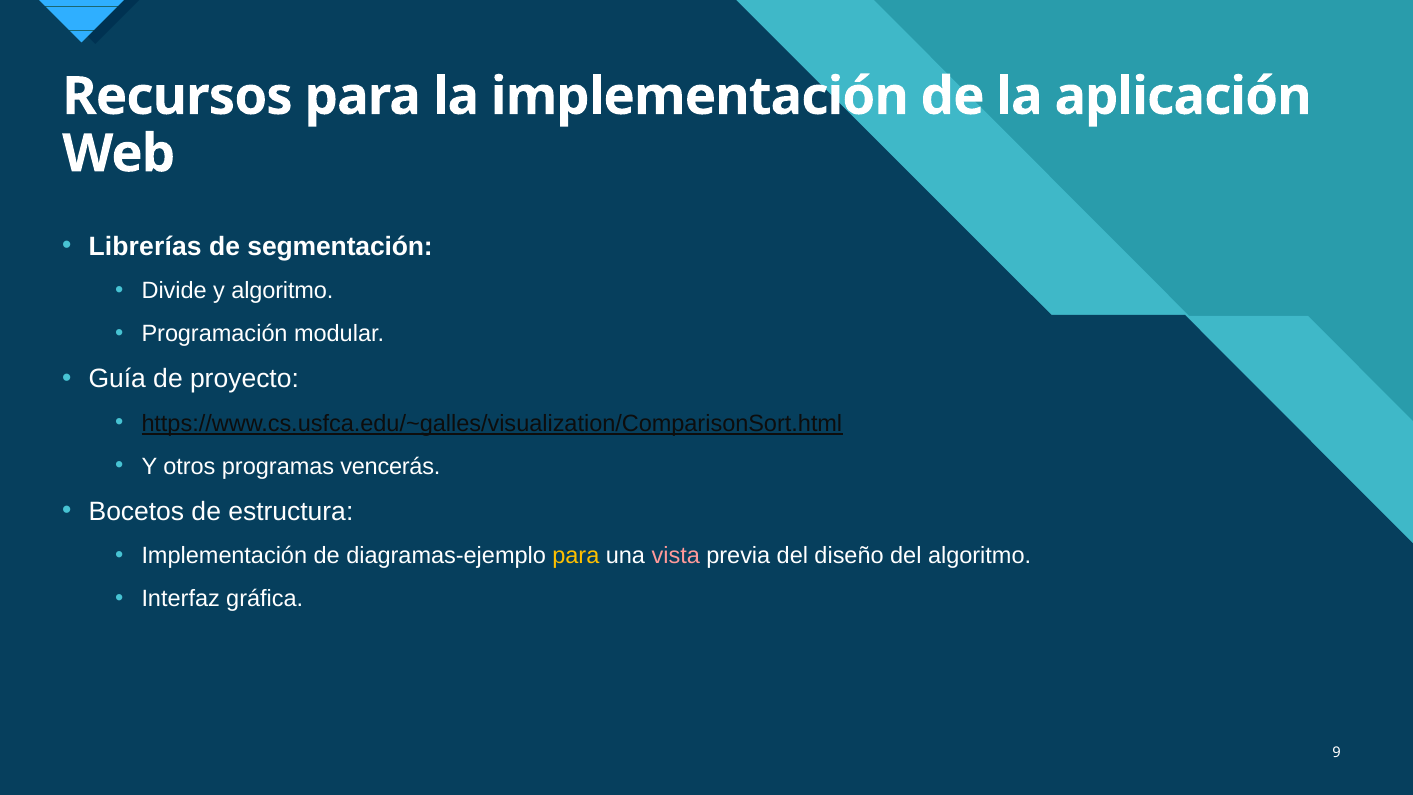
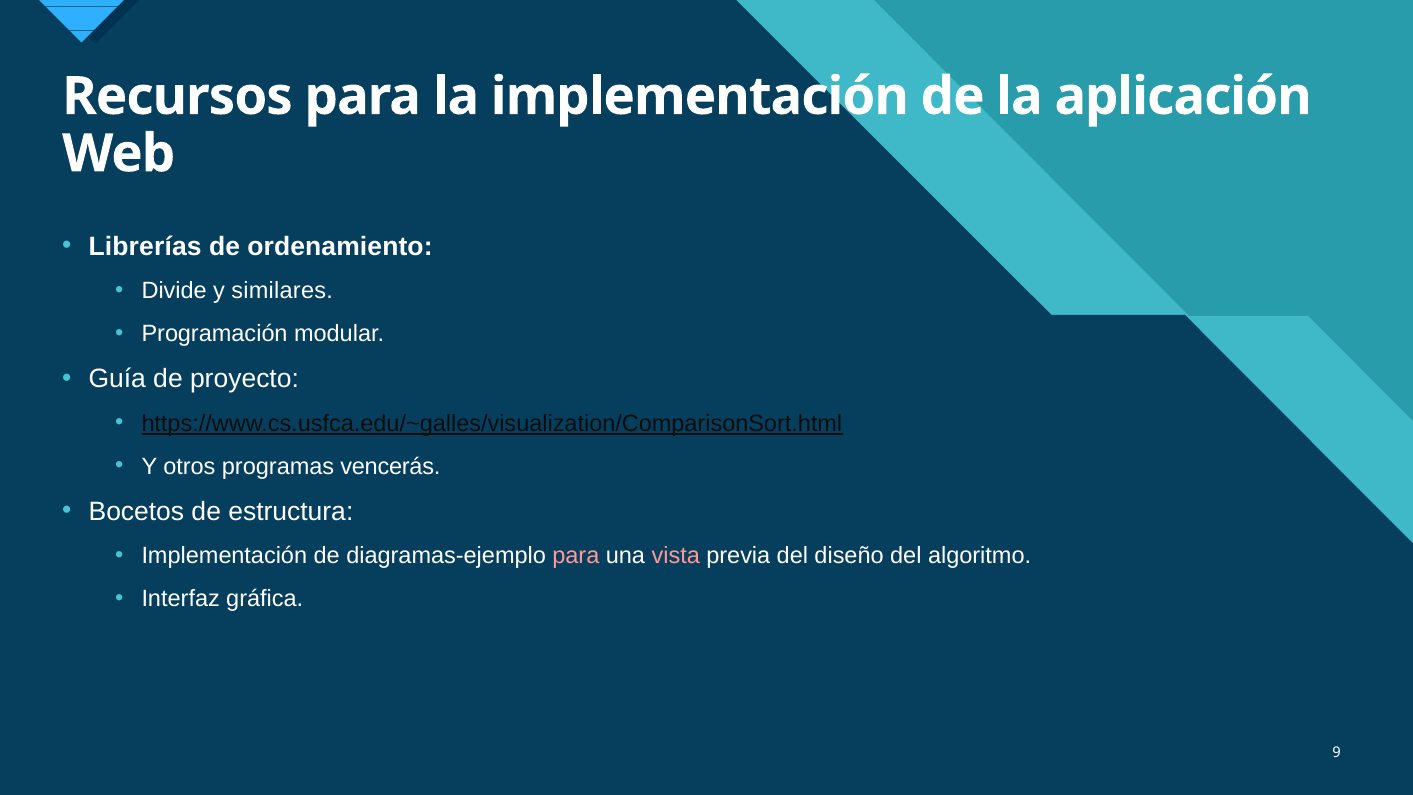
segmentación: segmentación -> ordenamiento (340, 246)
y algoritmo: algoritmo -> similares (282, 291)
para colour: yellow -> pink (576, 556)
